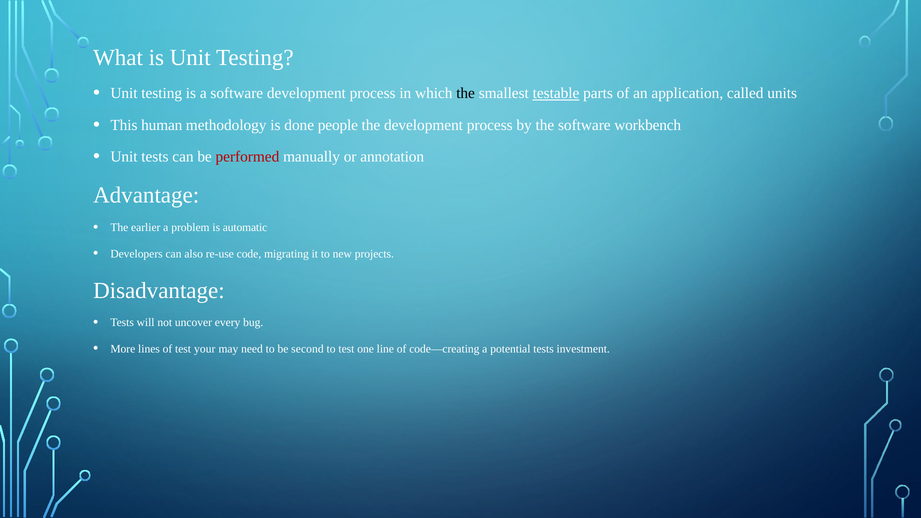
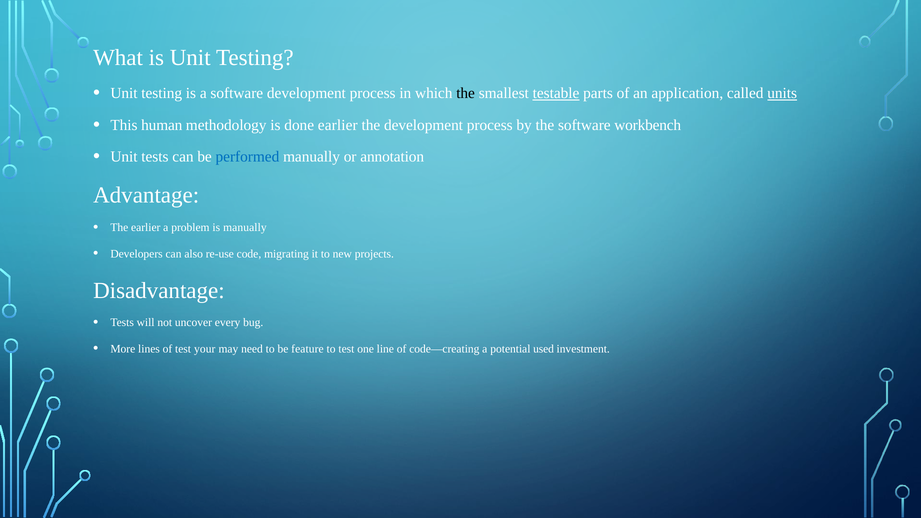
units underline: none -> present (782, 93)
done people: people -> earlier (338, 125)
performed colour: red -> blue (247, 157)
is automatic: automatic -> manually (245, 228)
second: second -> feature (307, 349)
potential tests: tests -> used (544, 349)
